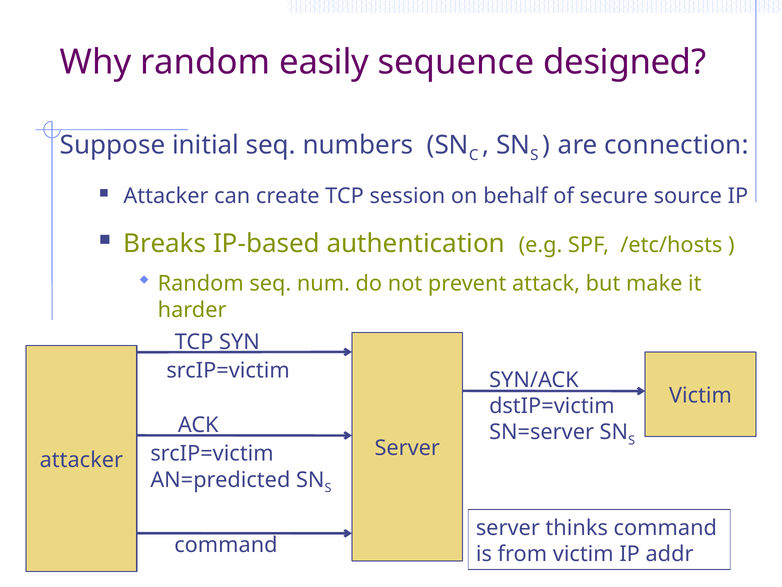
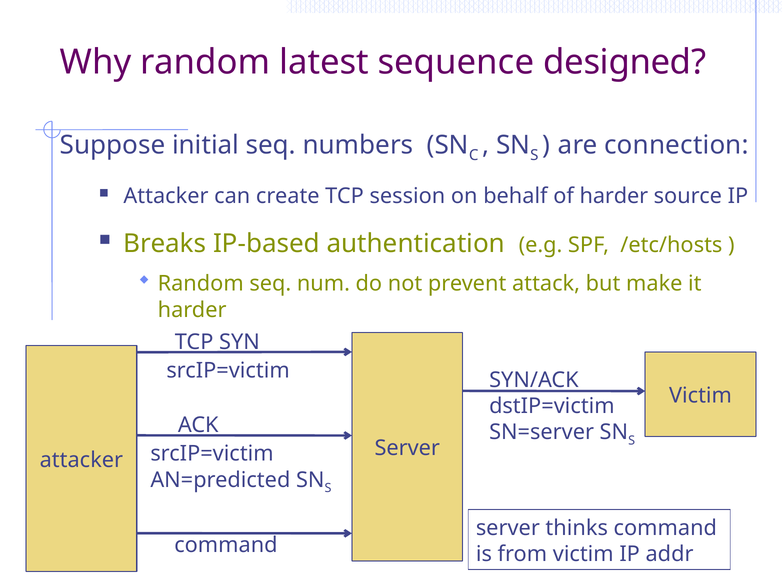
easily: easily -> latest (324, 62)
of secure: secure -> harder (614, 196)
